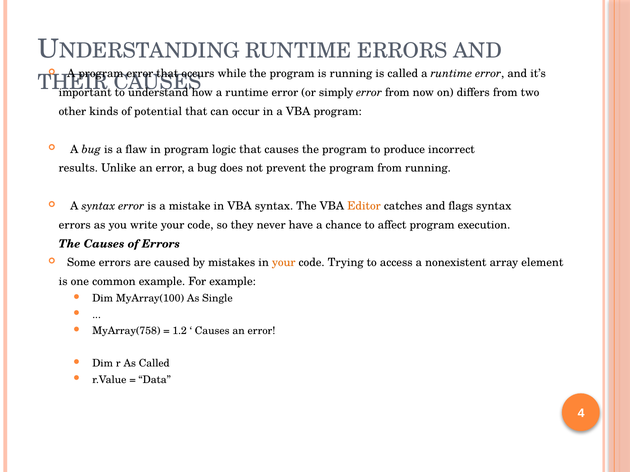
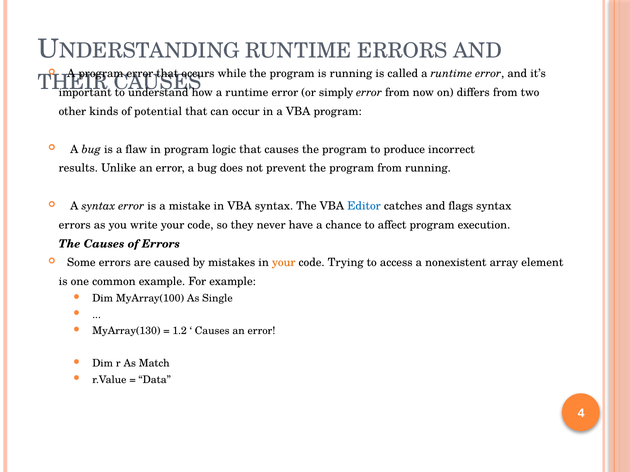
Editor colour: orange -> blue (364, 206)
MyArray(758: MyArray(758 -> MyArray(130 (126, 331)
As Called: Called -> Match (154, 364)
